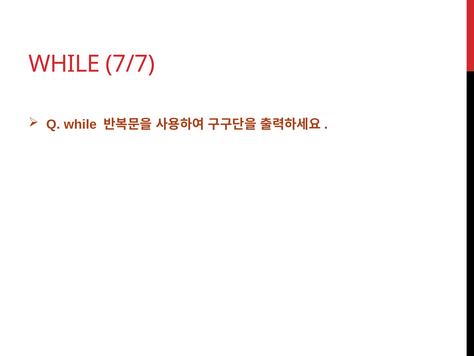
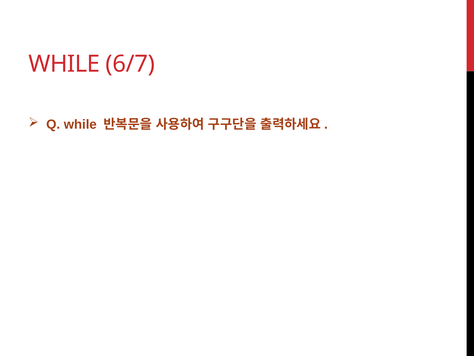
7/7: 7/7 -> 6/7 (130, 64)
